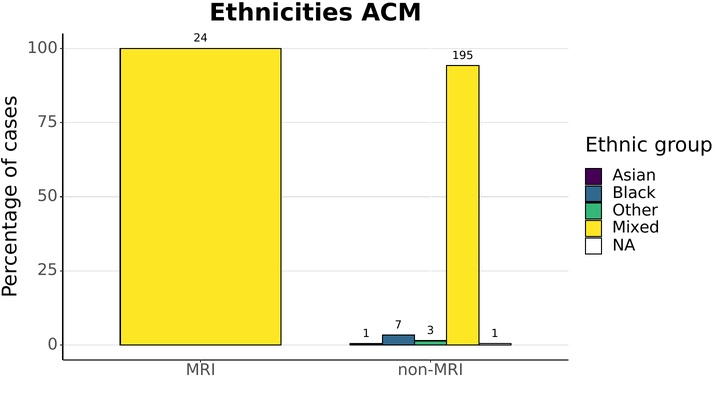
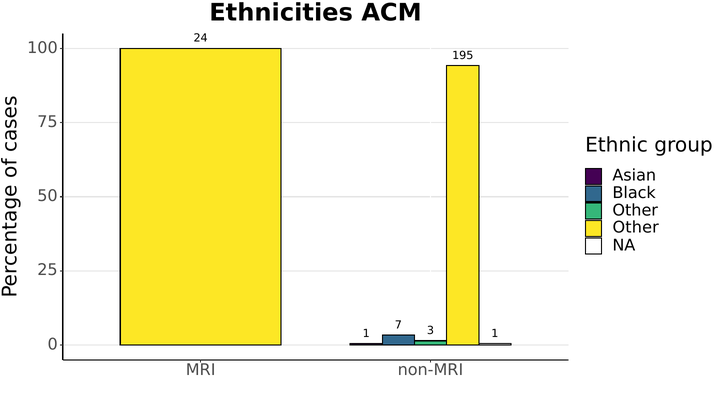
Mixed: Mixed -> Other (636, 228)
